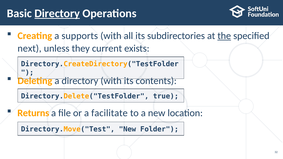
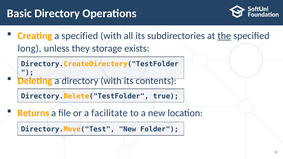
Directory underline: present -> none (57, 13)
a supports: supports -> specified (80, 36)
next: next -> long (30, 49)
current: current -> storage (107, 49)
